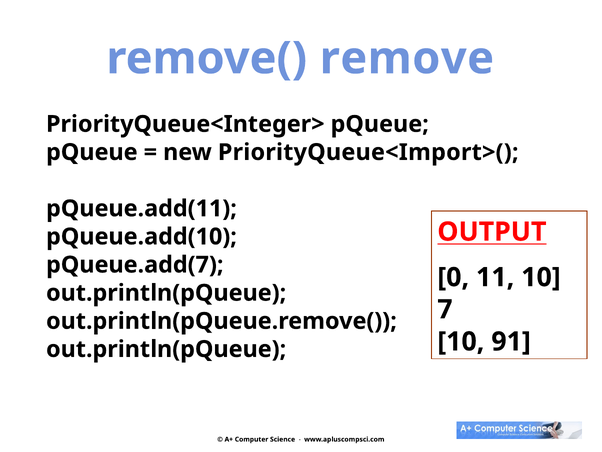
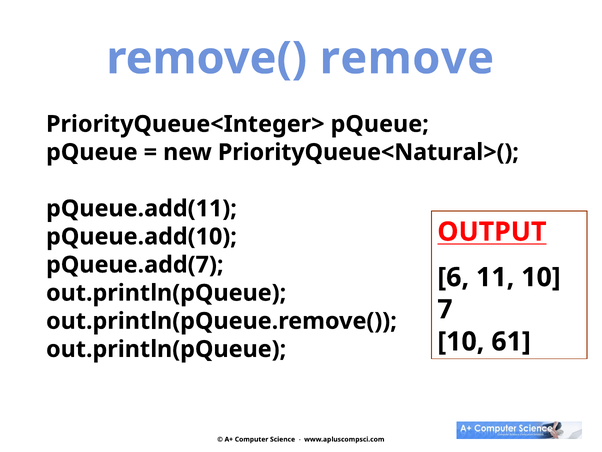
PriorityQueue<Import>(: PriorityQueue<Import>( -> PriorityQueue<Natural>( (368, 152)
0: 0 -> 6 (453, 277)
91: 91 -> 61 (511, 341)
